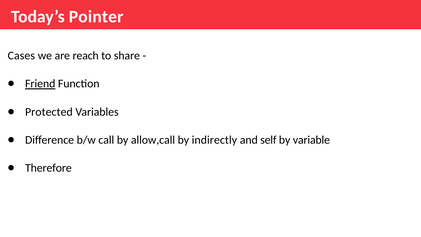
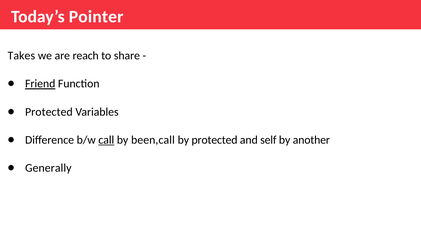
Cases: Cases -> Takes (21, 56)
call underline: none -> present (106, 140)
allow,call: allow,call -> been,call (153, 140)
by indirectly: indirectly -> protected (215, 140)
variable: variable -> another (311, 140)
Therefore: Therefore -> Generally (48, 168)
